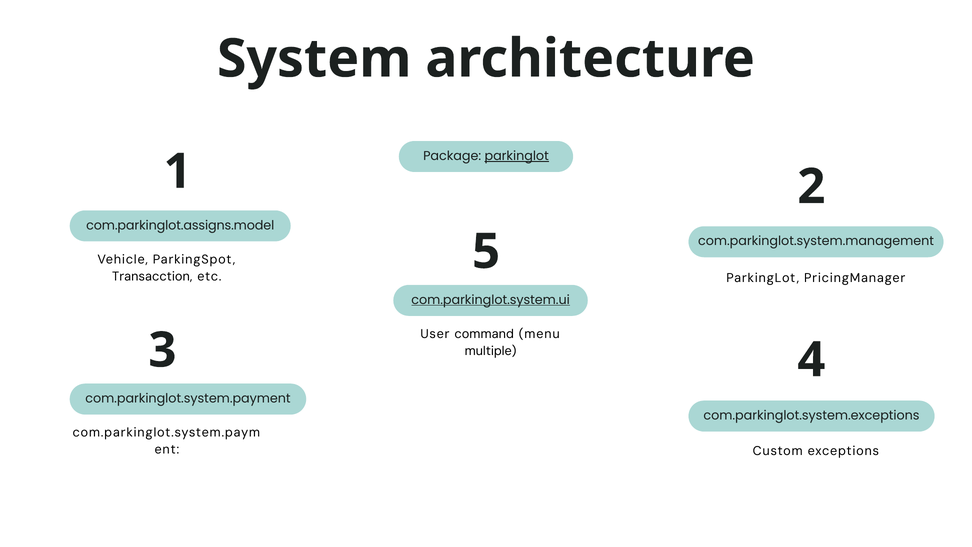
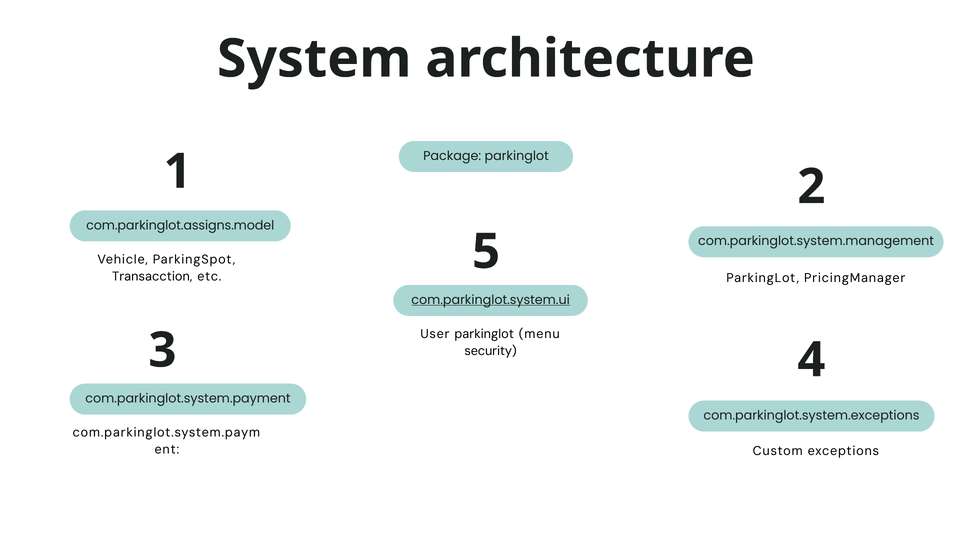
parkinglot underline: present -> none (517, 156)
User command: command -> parkinglot (484, 334)
multiple: multiple -> security (491, 351)
